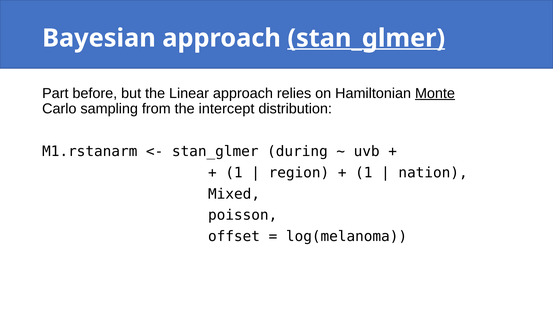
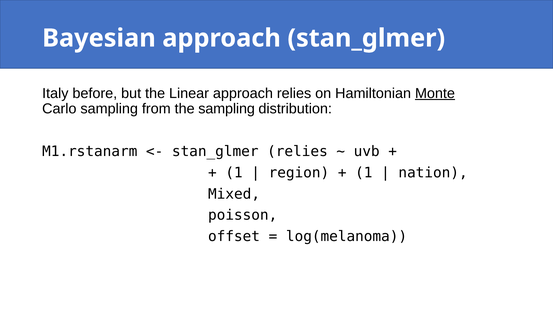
stan_glmer underline: present -> none (366, 38)
Part: Part -> Italy (55, 93)
the intercept: intercept -> sampling (227, 109)
stan_glmer during: during -> relies (297, 151)
